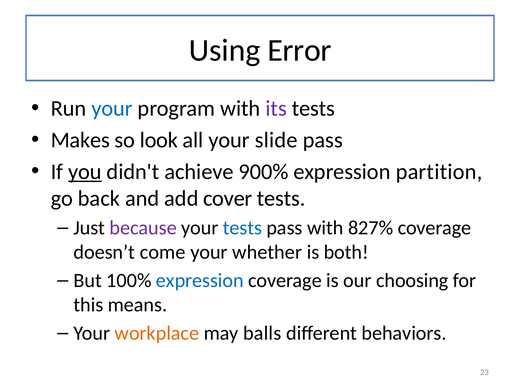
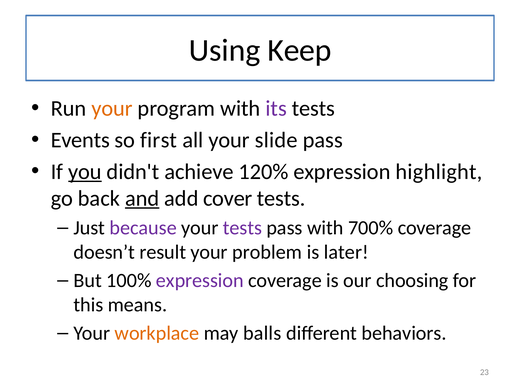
Error: Error -> Keep (299, 50)
your colour: blue -> orange (112, 109)
Makes: Makes -> Events (80, 140)
look: look -> first (159, 140)
900%: 900% -> 120% (263, 172)
partition: partition -> highlight (439, 172)
and underline: none -> present (142, 199)
tests colour: blue -> purple (242, 228)
827%: 827% -> 700% (371, 228)
come: come -> result (163, 252)
whether: whether -> problem (267, 252)
both: both -> later (346, 252)
expression colour: blue -> purple (200, 281)
